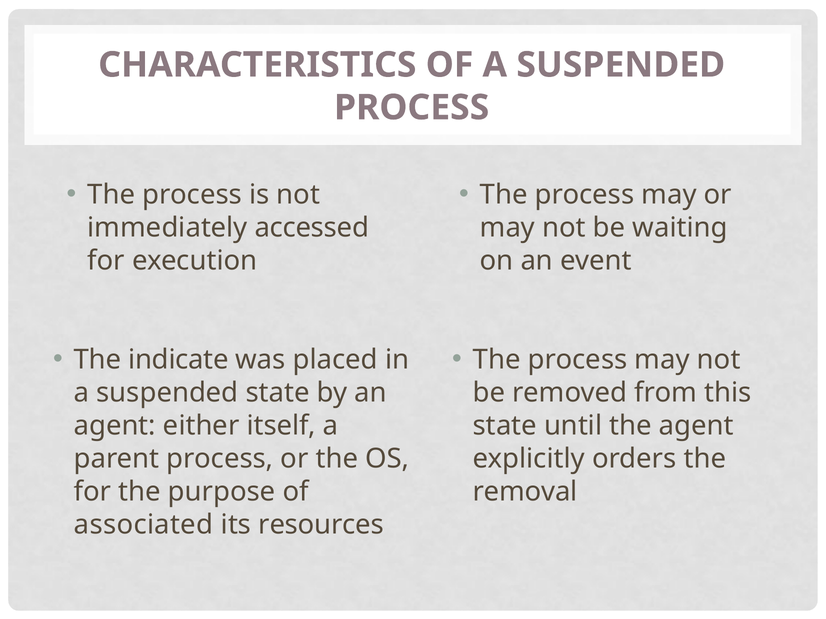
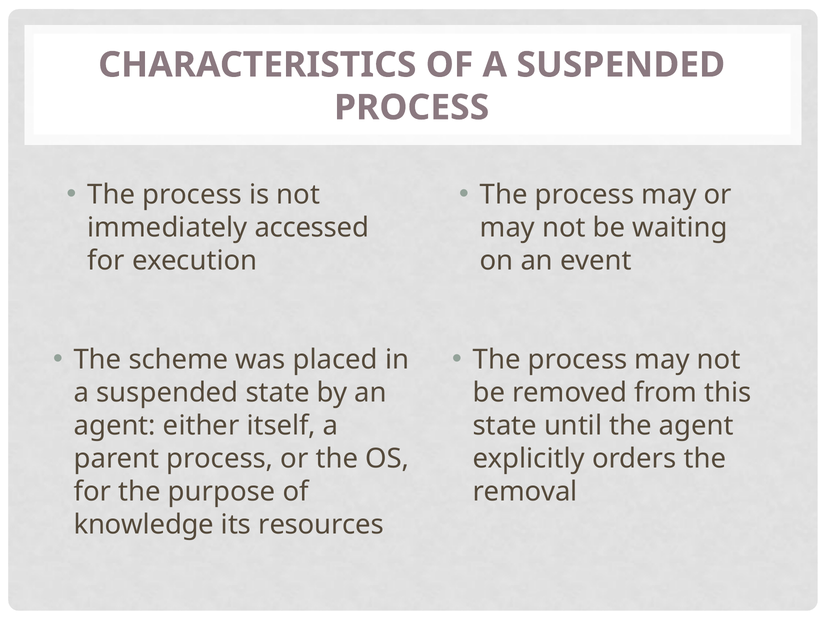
indicate: indicate -> scheme (178, 360)
associated: associated -> knowledge (144, 525)
